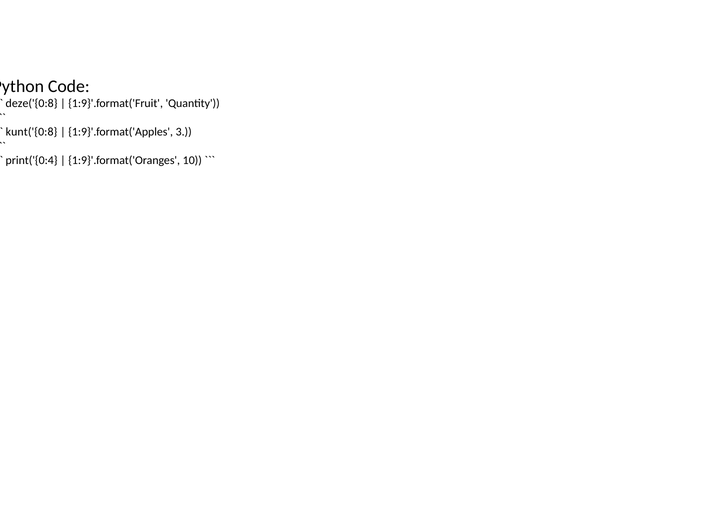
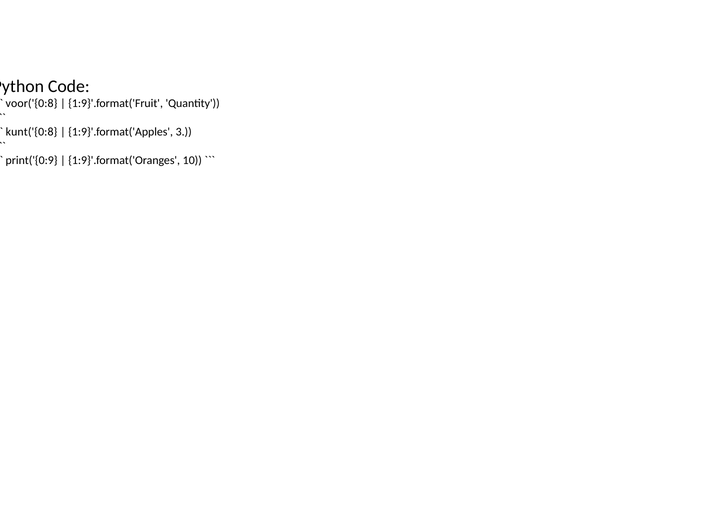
deze('{0:8: deze('{0:8 -> voor('{0:8 (32, 104)
print('{0:4: print('{0:4 -> print('{0:9 (32, 160)
